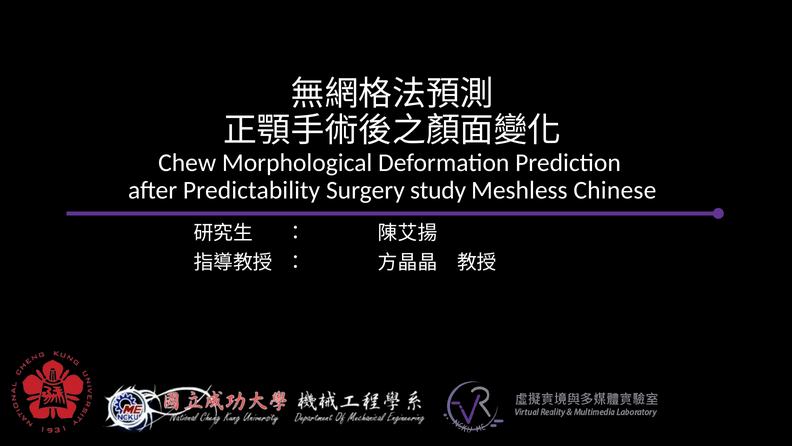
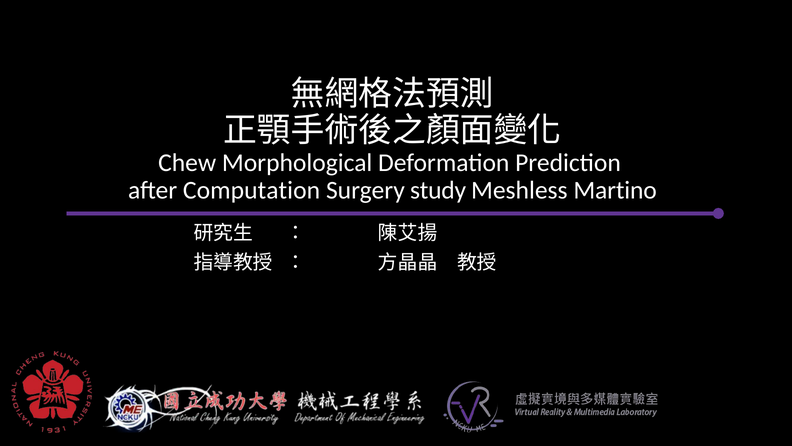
Predictability: Predictability -> Computation (252, 190)
Chinese: Chinese -> Martino (615, 190)
